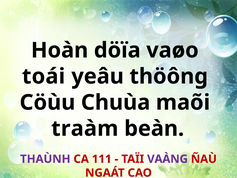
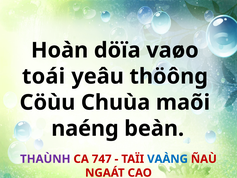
traàm: traàm -> naéng (85, 128)
111: 111 -> 747 (102, 159)
VAÀNG colour: purple -> blue (168, 159)
